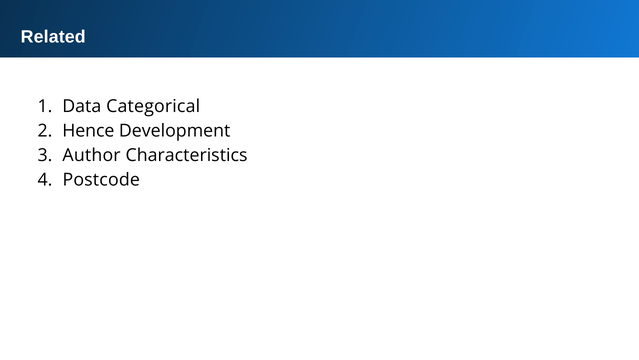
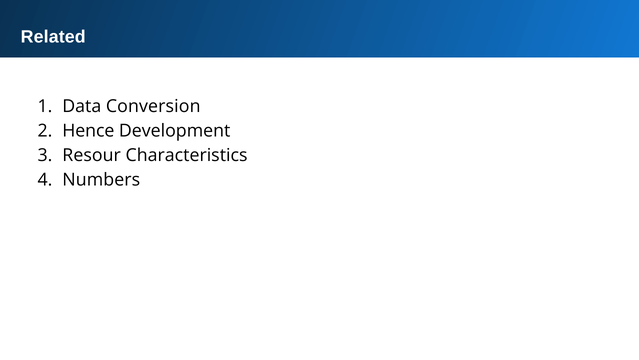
Categorical: Categorical -> Conversion (153, 106)
Author: Author -> Resour (92, 155)
Postcode: Postcode -> Numbers (101, 180)
